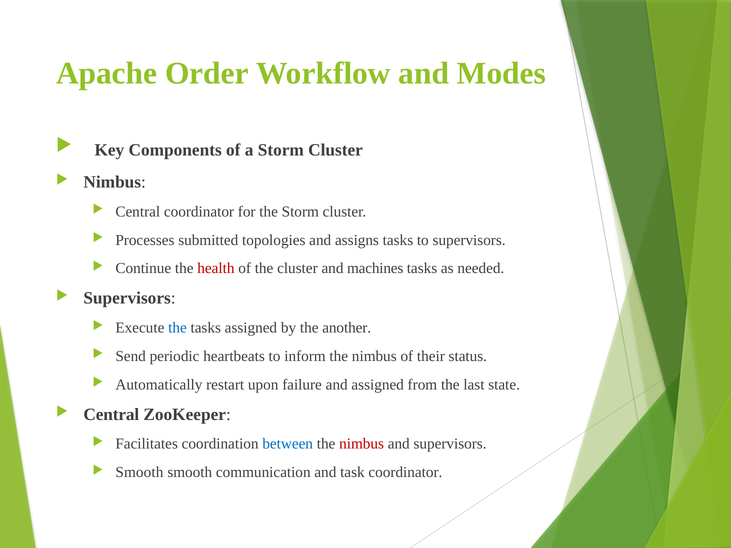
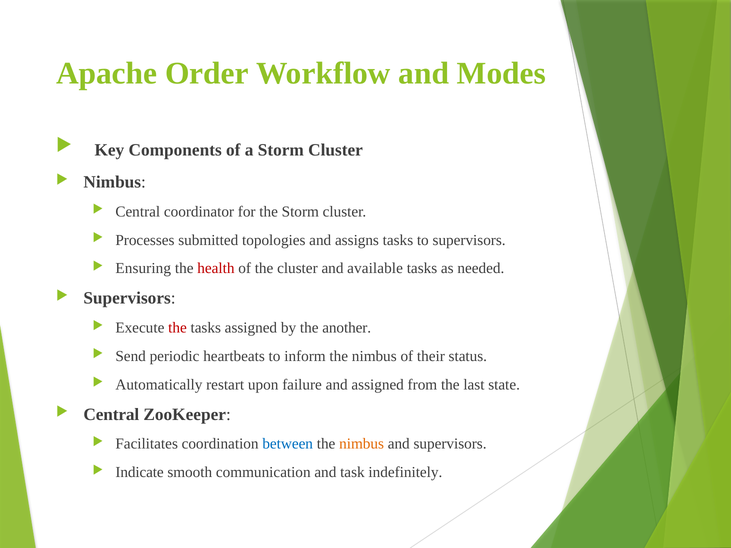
Continue: Continue -> Ensuring (143, 269)
machines: machines -> available (375, 269)
the colour: blue -> red (177, 328)
nimbus colour: red -> orange (362, 444)
Smooth: Smooth -> Indicate (140, 473)
task coordinator: coordinator -> indefinitely (405, 473)
